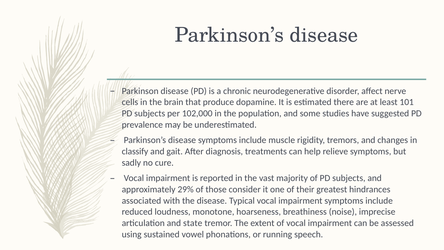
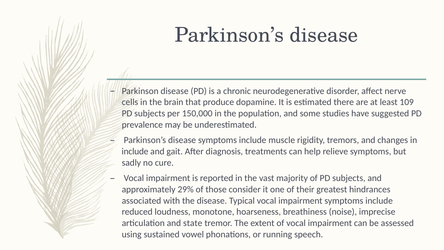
101: 101 -> 109 (407, 102)
102,000: 102,000 -> 150,000 (197, 113)
classify: classify -> include (135, 151)
